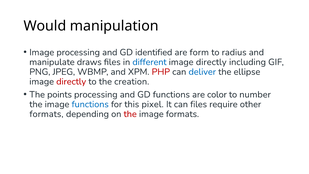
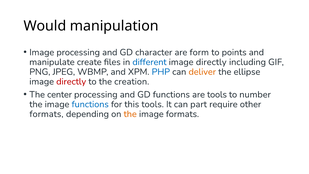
identified: identified -> character (154, 52)
radius: radius -> points (234, 52)
draws: draws -> create (89, 62)
PHP colour: red -> blue (161, 72)
deliver colour: blue -> orange (202, 72)
points: points -> center (60, 94)
are color: color -> tools (217, 94)
this pixel: pixel -> tools (153, 104)
can files: files -> part (199, 104)
the colour: red -> orange (130, 114)
